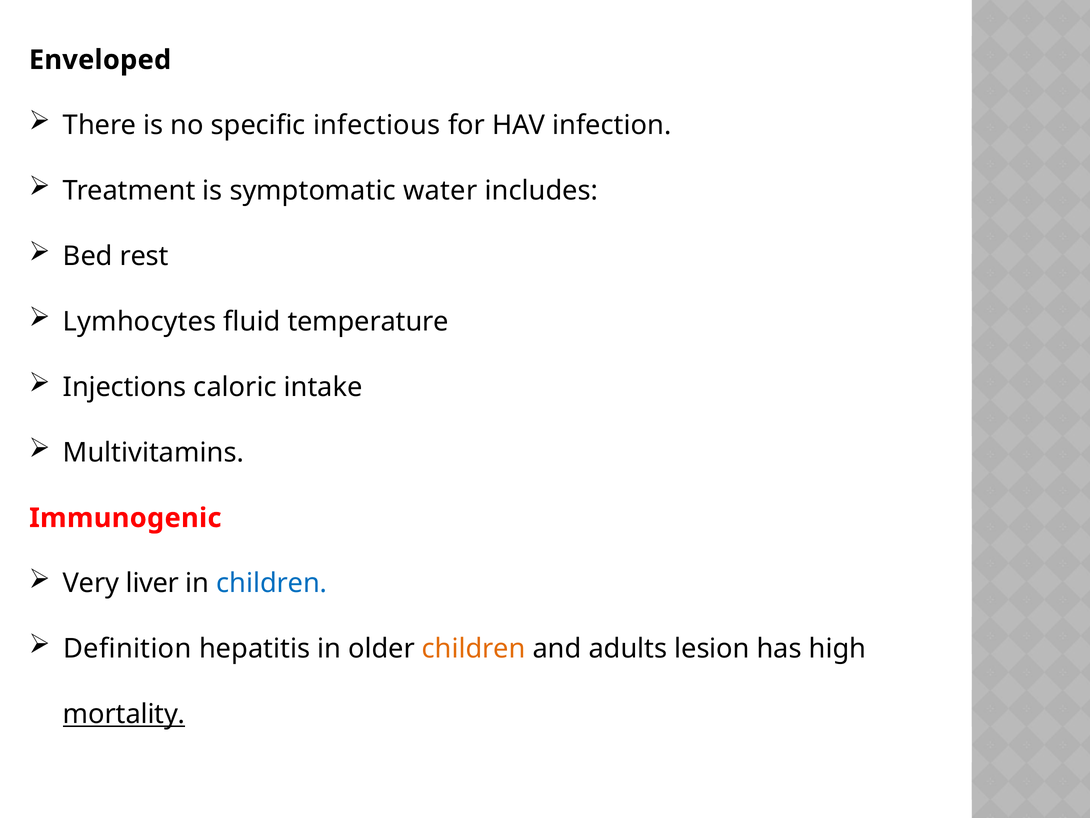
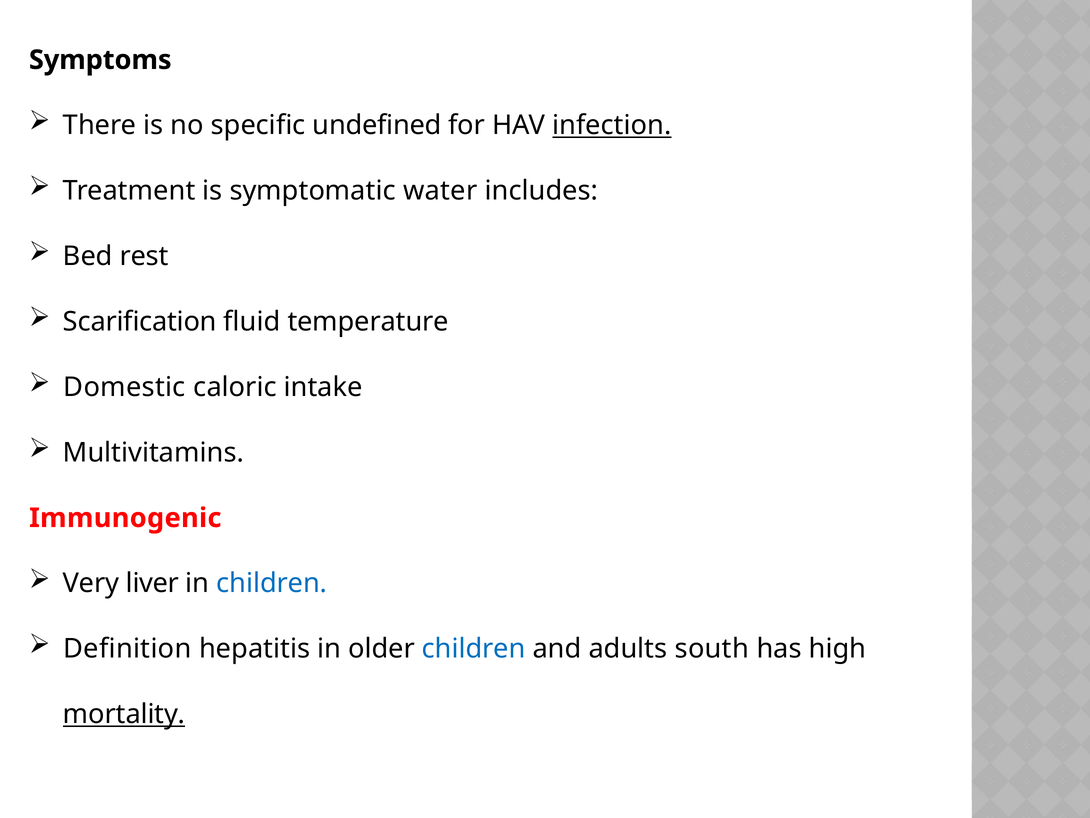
Enveloped: Enveloped -> Symptoms (100, 60)
infectious: infectious -> undefined (377, 125)
infection underline: none -> present (612, 125)
Lymhocytes: Lymhocytes -> Scarification (140, 322)
Injections: Injections -> Domestic (125, 387)
children colour: orange -> blue (474, 649)
lesion: lesion -> south (712, 649)
